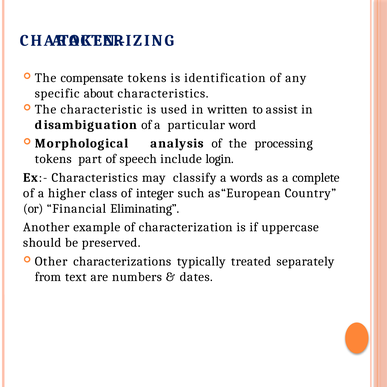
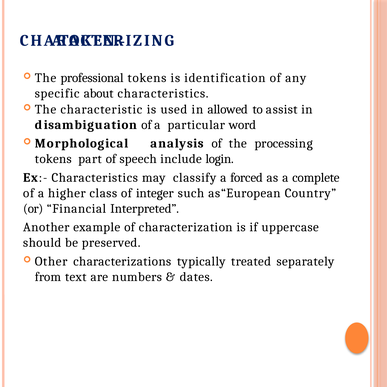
compensate: compensate -> professional (92, 78)
written: written -> allowed (228, 109)
words: words -> forced (247, 178)
Eliminating: Eliminating -> Interpreted (145, 209)
